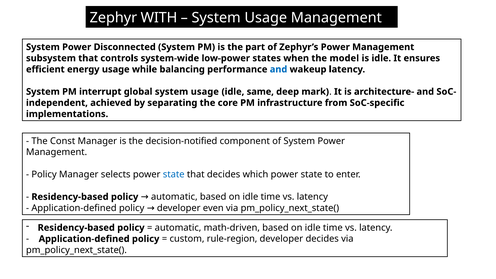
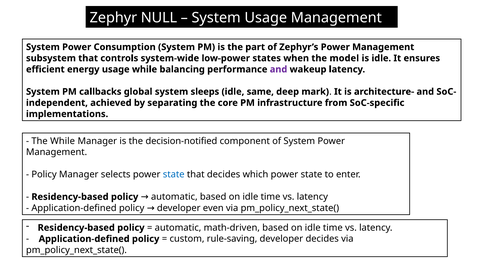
WITH: WITH -> NULL (159, 18)
Disconnected: Disconnected -> Consumption (125, 47)
and colour: blue -> purple (279, 69)
interrupt: interrupt -> callbacks (100, 92)
global system usage: usage -> sleeps (205, 92)
The Const: Const -> While (63, 141)
rule‑region: rule‑region -> rule‑saving (232, 239)
